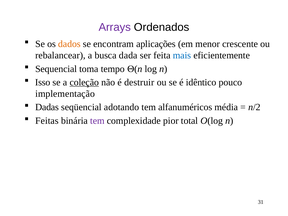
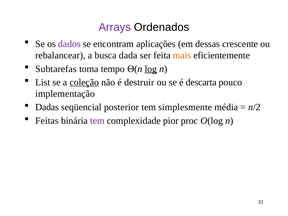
dados colour: orange -> purple (69, 44)
menor: menor -> dessas (208, 44)
mais colour: blue -> orange (182, 55)
Sequencial: Sequencial -> Subtarefas (56, 69)
log underline: none -> present (151, 69)
Isso: Isso -> List (43, 82)
idêntico: idêntico -> descarta (201, 82)
adotando: adotando -> posterior (122, 107)
alfanuméricos: alfanuméricos -> simplesmente (185, 107)
total: total -> proc (190, 121)
